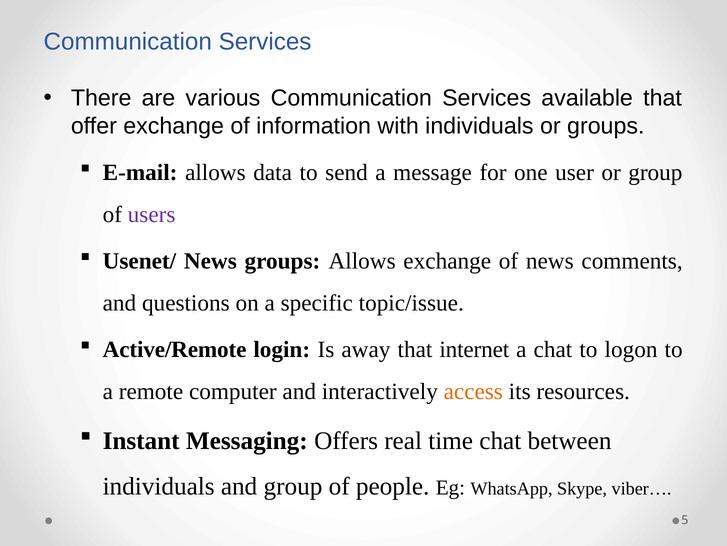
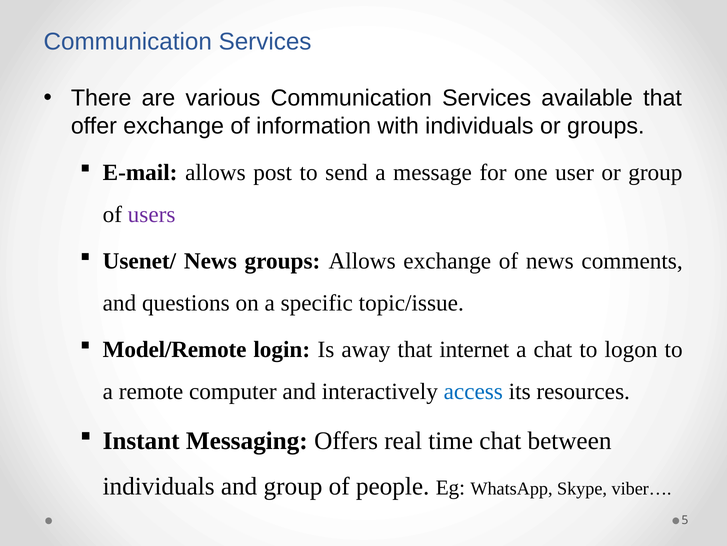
data: data -> post (273, 172)
Active/Remote: Active/Remote -> Model/Remote (175, 349)
access colour: orange -> blue (473, 391)
